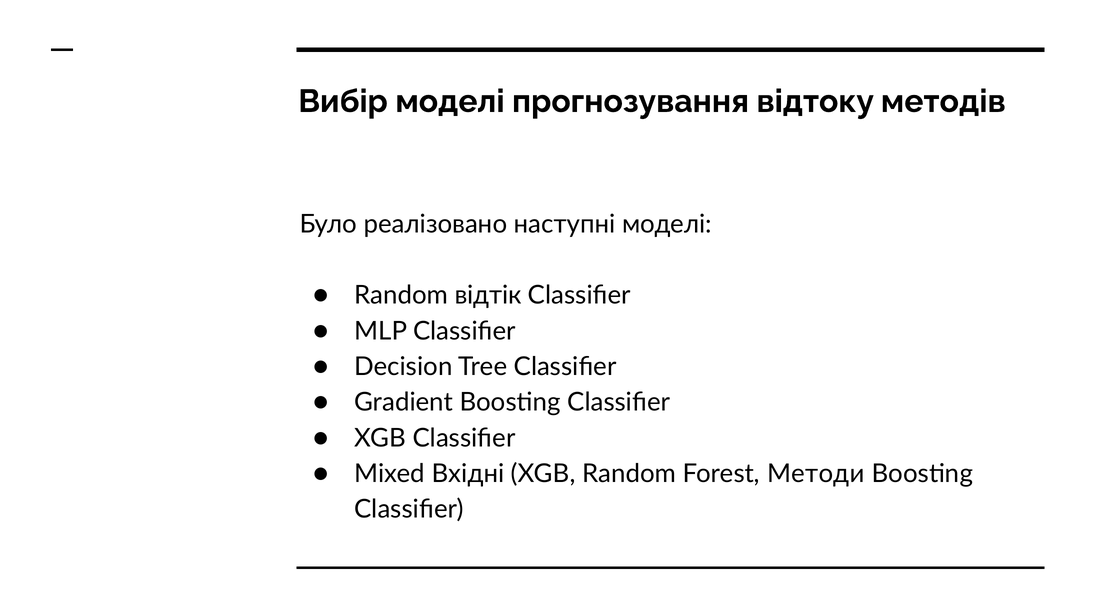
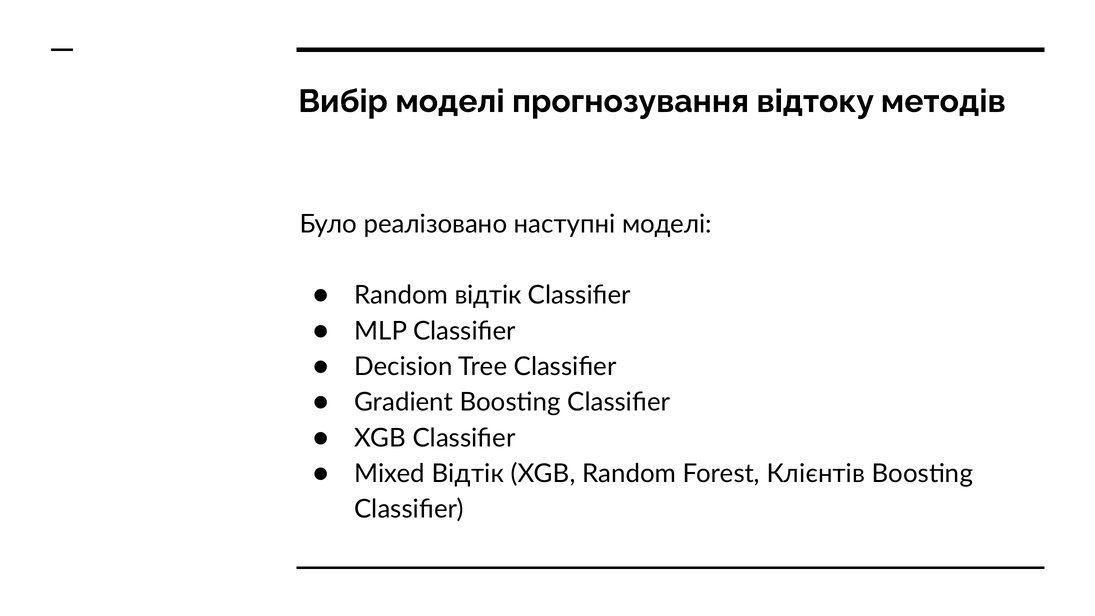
Mixed Вхідні: Вхідні -> Відтік (468, 474)
Методи: Методи -> Клієнтів (816, 474)
